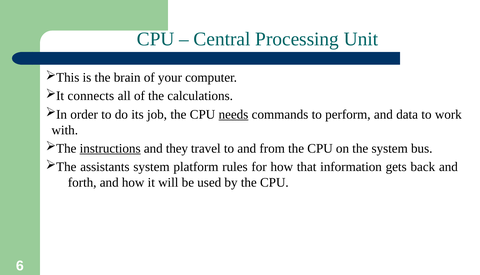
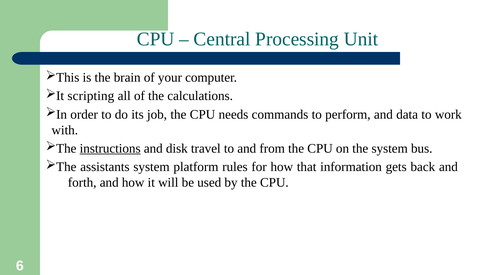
connects: connects -> scripting (91, 96)
needs underline: present -> none (233, 114)
they: they -> disk (177, 148)
